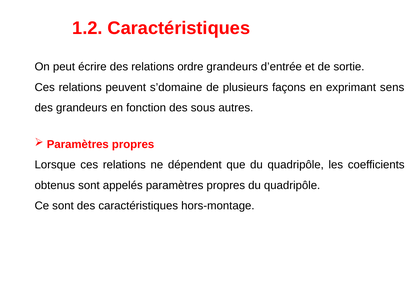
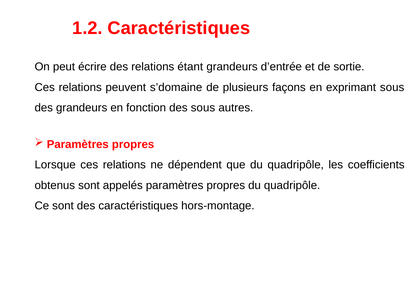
ordre: ordre -> étant (190, 67)
exprimant sens: sens -> sous (392, 87)
